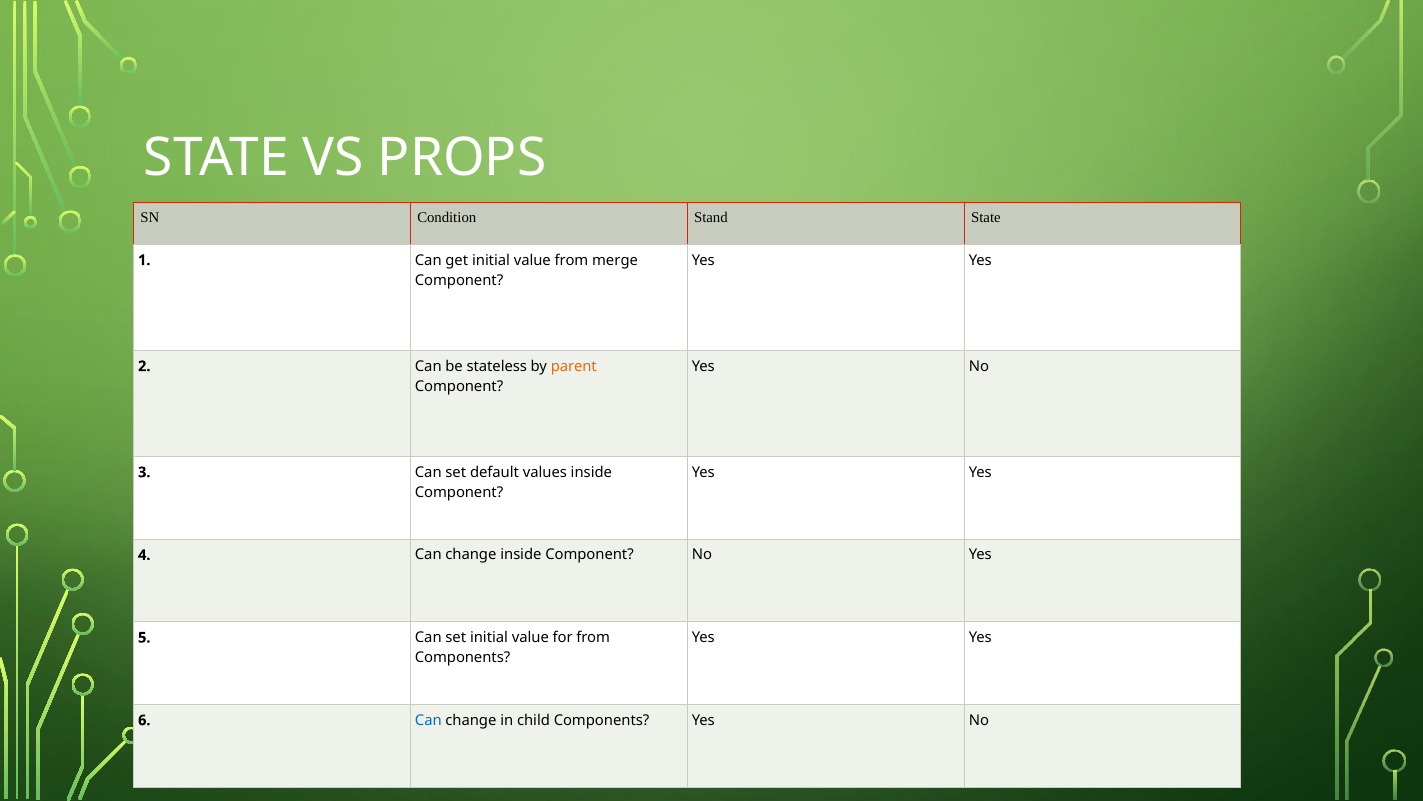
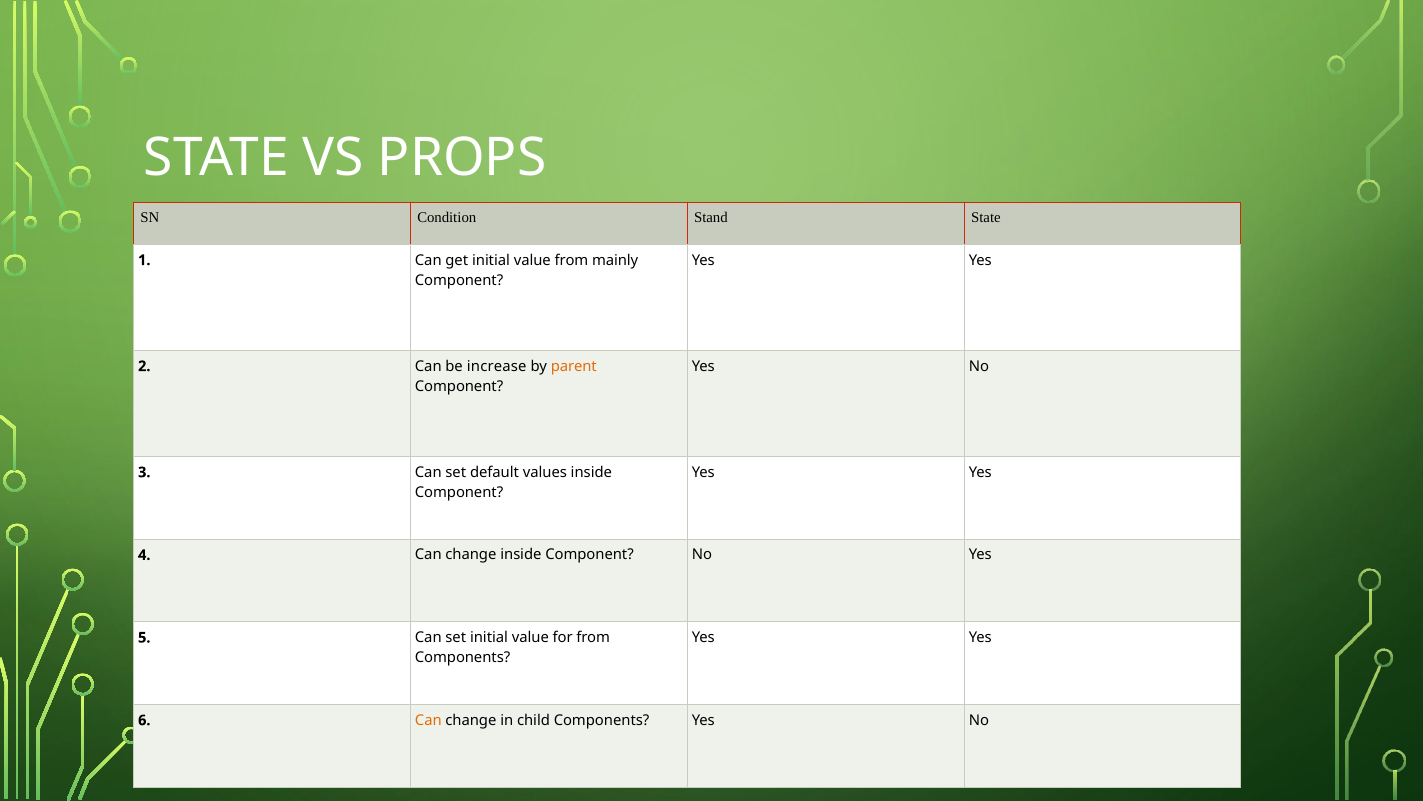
merge: merge -> mainly (615, 260)
stateless: stateless -> increase (497, 366)
Can colour: blue -> orange (428, 720)
